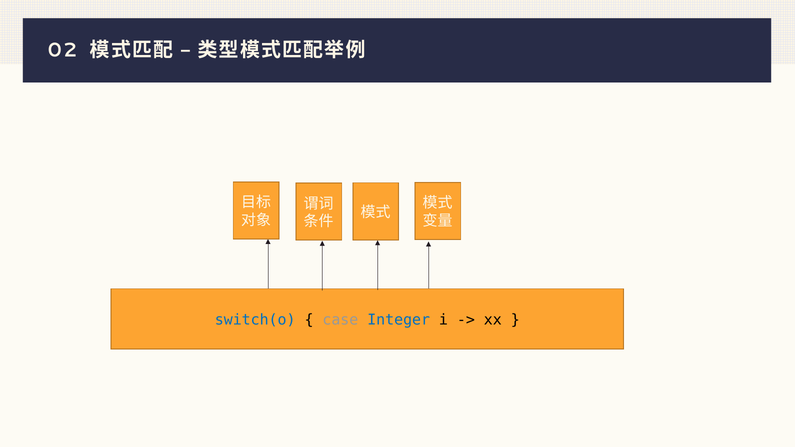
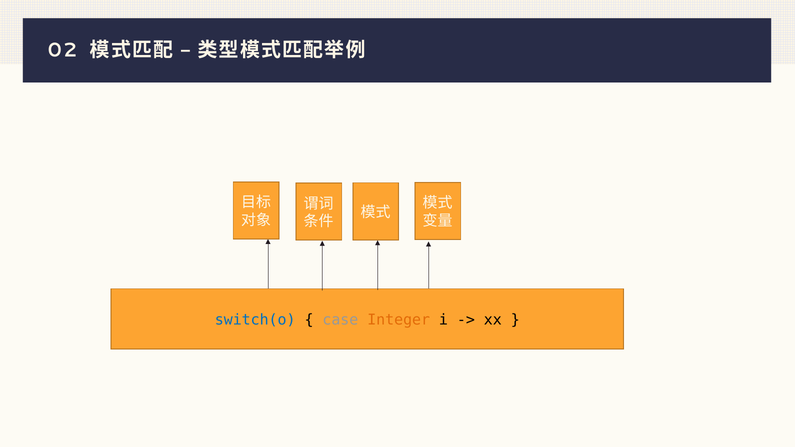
Integer colour: blue -> orange (399, 320)
